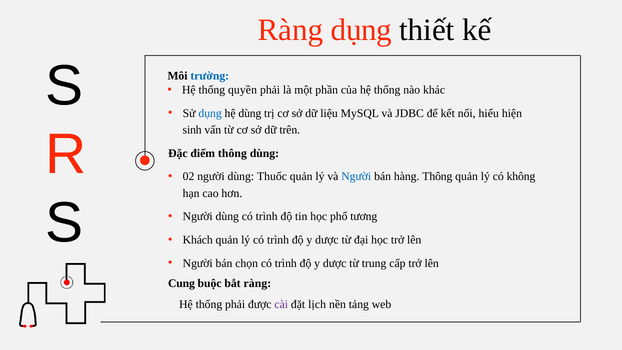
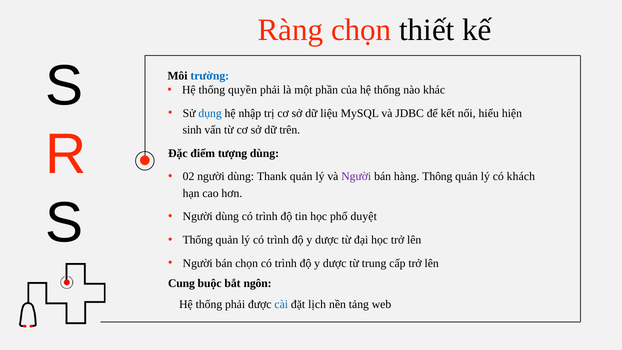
Ràng dụng: dụng -> chọn (361, 30)
hệ dùng: dùng -> nhập (250, 113)
điểm thông: thông -> tượng (233, 153)
Thuốc: Thuốc -> Thank (272, 176)
Người colour: blue -> purple (356, 176)
không: không -> khách (521, 176)
tương: tương -> duyệt (364, 217)
Khách: Khách -> Thống (198, 240)
bắt ràng: ràng -> ngôn (258, 284)
cài colour: purple -> blue (281, 305)
